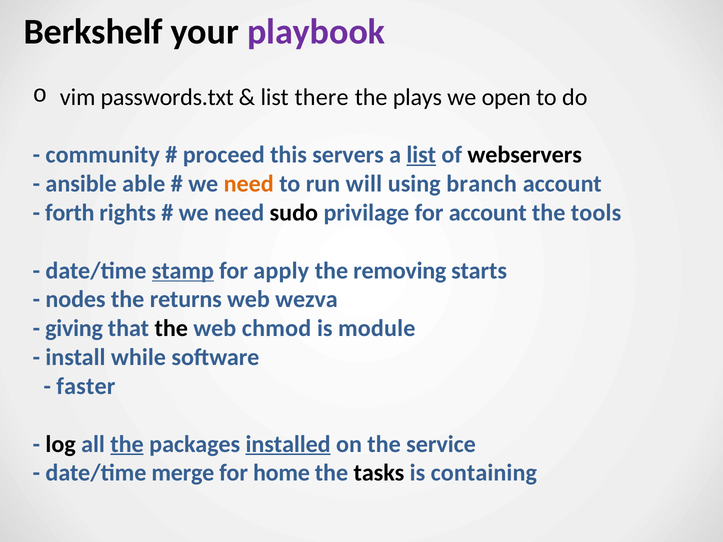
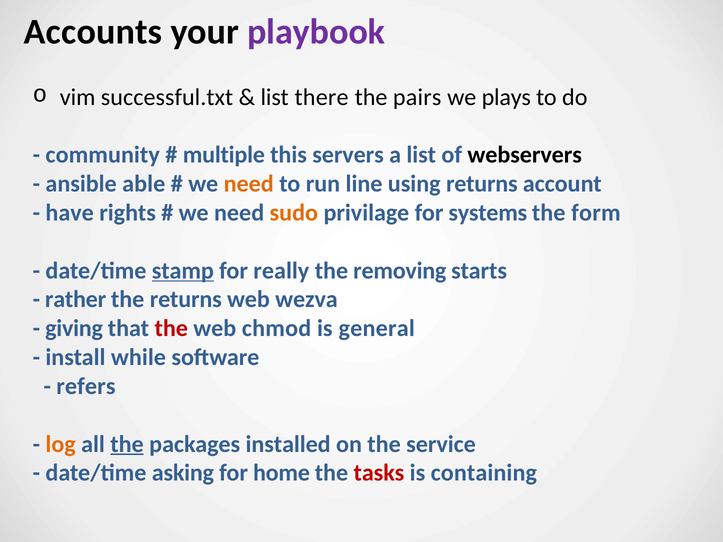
Berkshelf: Berkshelf -> Accounts (93, 32)
passwords.txt: passwords.txt -> successful.txt (167, 97)
plays: plays -> pairs (417, 97)
open: open -> plays (506, 97)
proceed: proceed -> multiple (224, 155)
list underline: present -> none (421, 155)
will: will -> line (364, 184)
using branch: branch -> returns (482, 184)
forth: forth -> have (70, 213)
sudo colour: black -> orange (294, 213)
for account: account -> systems (488, 213)
tools: tools -> form (596, 213)
apply: apply -> really (281, 271)
nodes: nodes -> rather (76, 300)
the colour: black -> red (171, 329)
module: module -> general (377, 329)
faster: faster -> refers (86, 386)
log colour: black -> orange (61, 444)
installed underline: present -> none (288, 444)
merge: merge -> asking (183, 473)
tasks colour: black -> red (379, 473)
